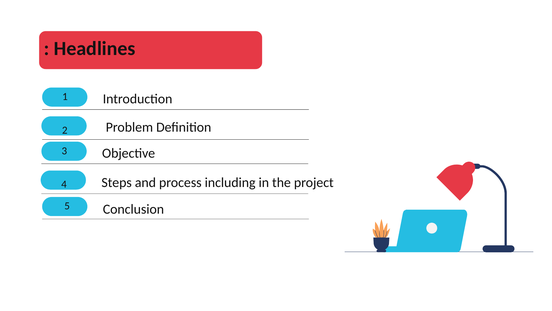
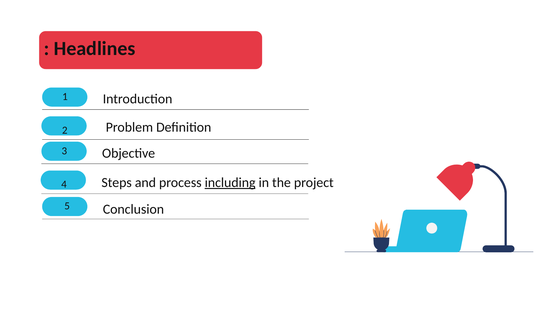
including underline: none -> present (230, 182)
